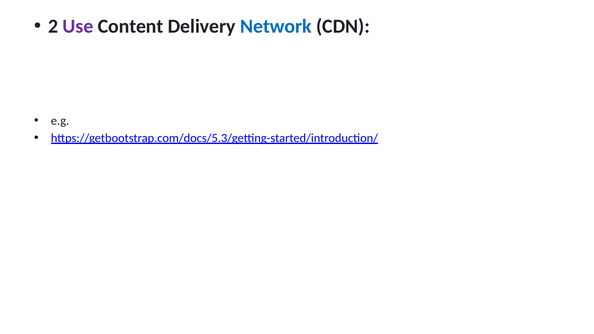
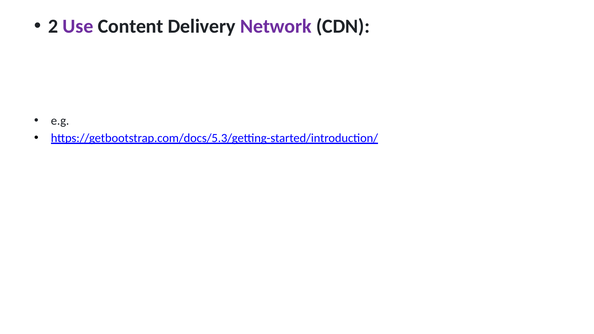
Network colour: blue -> purple (276, 26)
